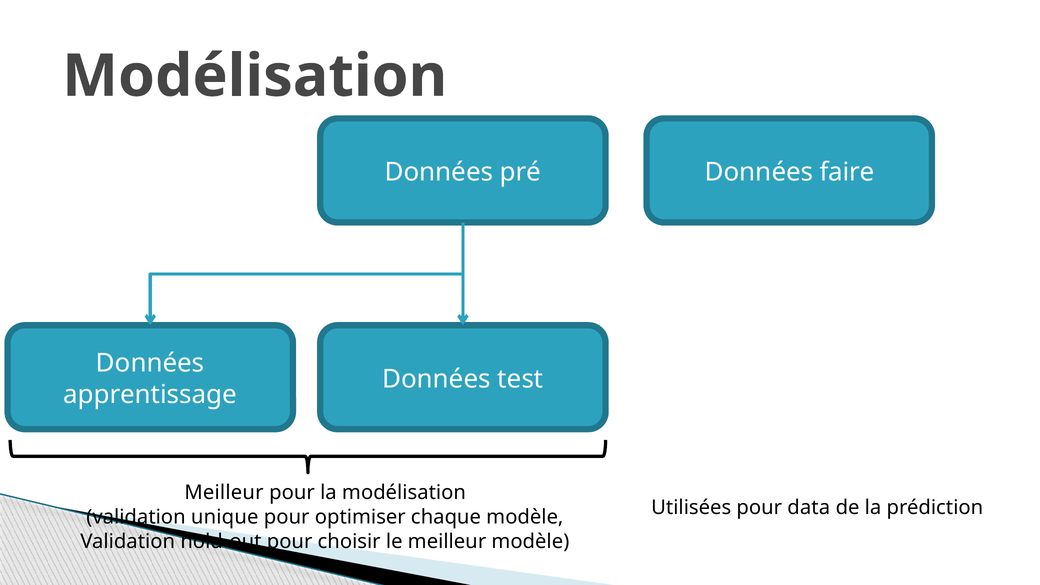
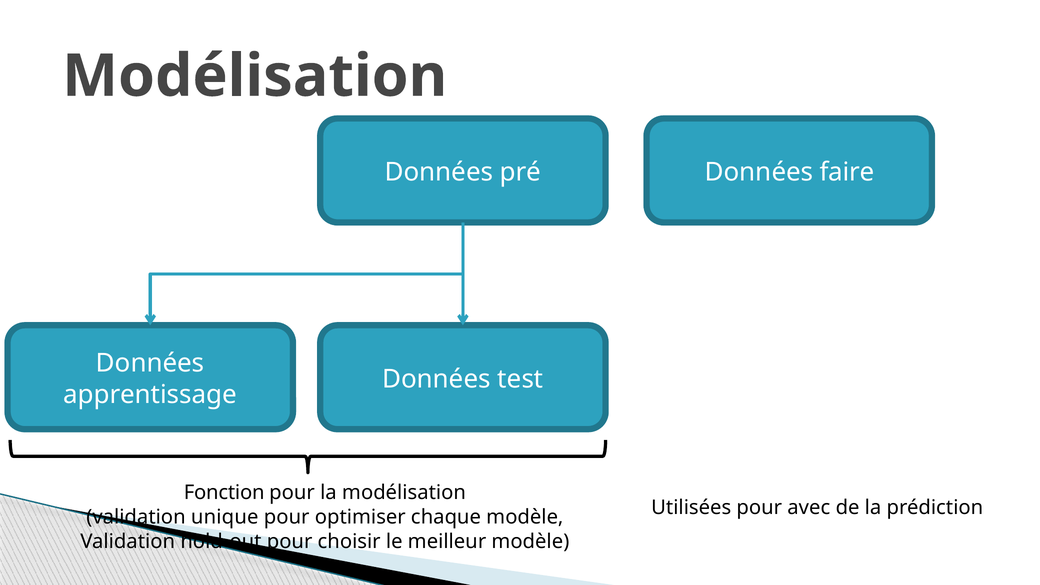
Meilleur: Meilleur -> Fonction (224, 493)
data: data -> avec (809, 508)
